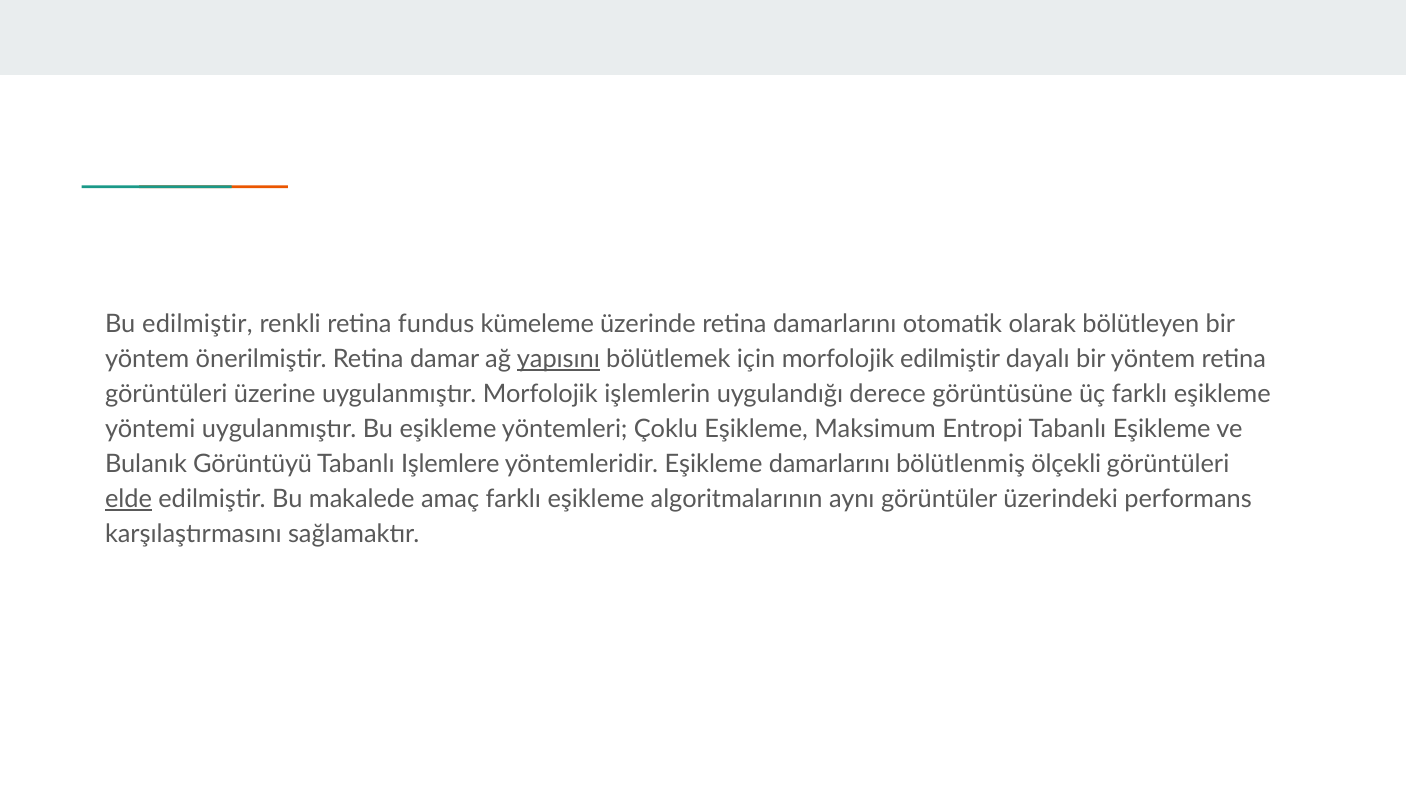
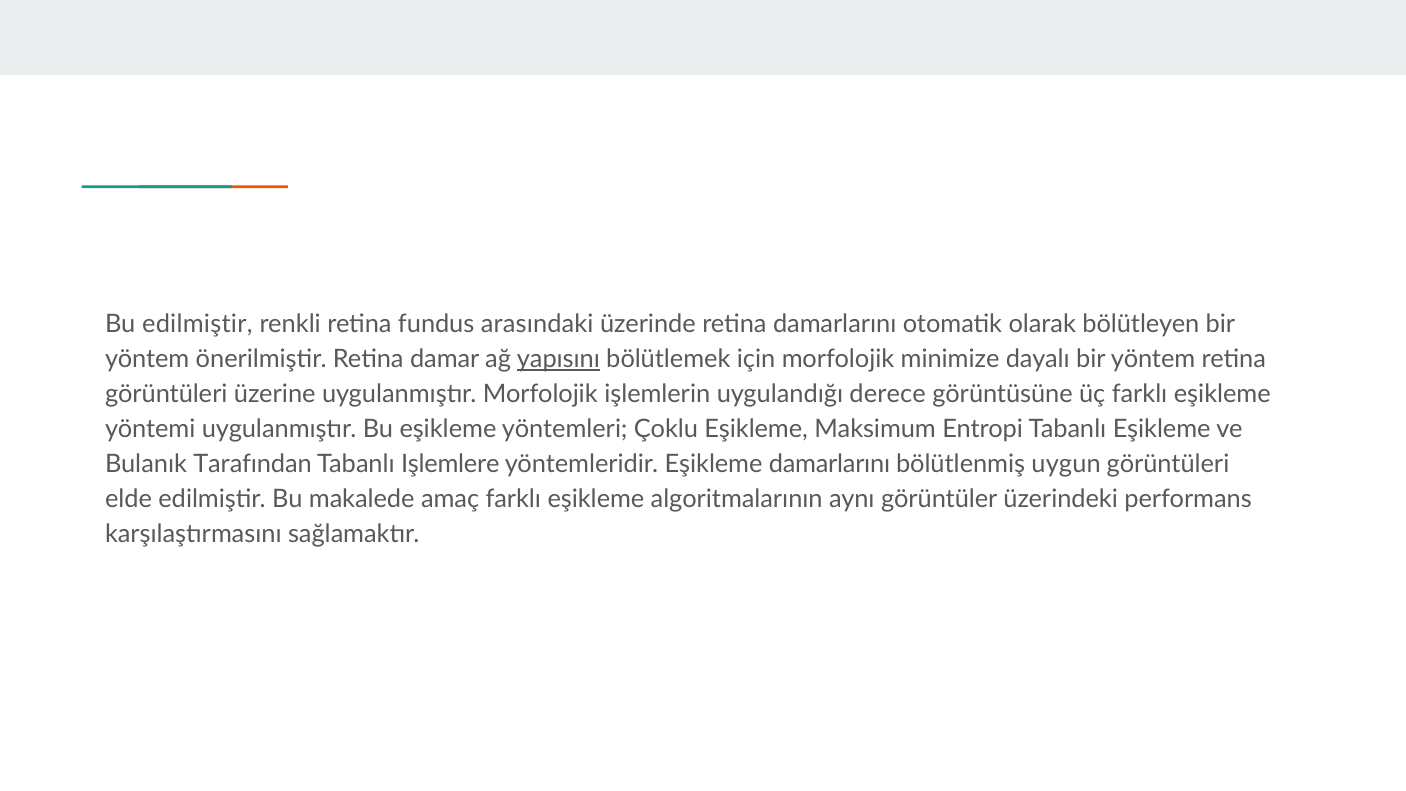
kümeleme: kümeleme -> arasındaki (537, 324)
morfolojik edilmiştir: edilmiştir -> minimize (950, 359)
Görüntüyü: Görüntüyü -> Tarafından (253, 464)
ölçekli: ölçekli -> uygun (1066, 464)
elde underline: present -> none (129, 499)
